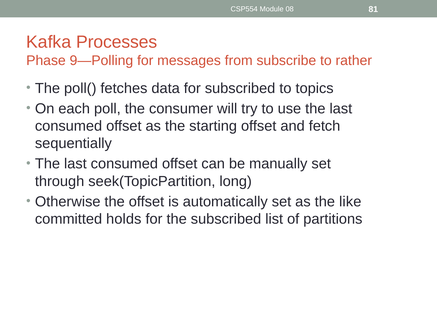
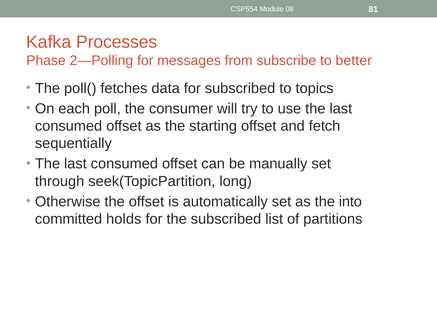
9—Polling: 9—Polling -> 2—Polling (101, 61)
rather: rather -> better (354, 61)
like: like -> into (350, 202)
